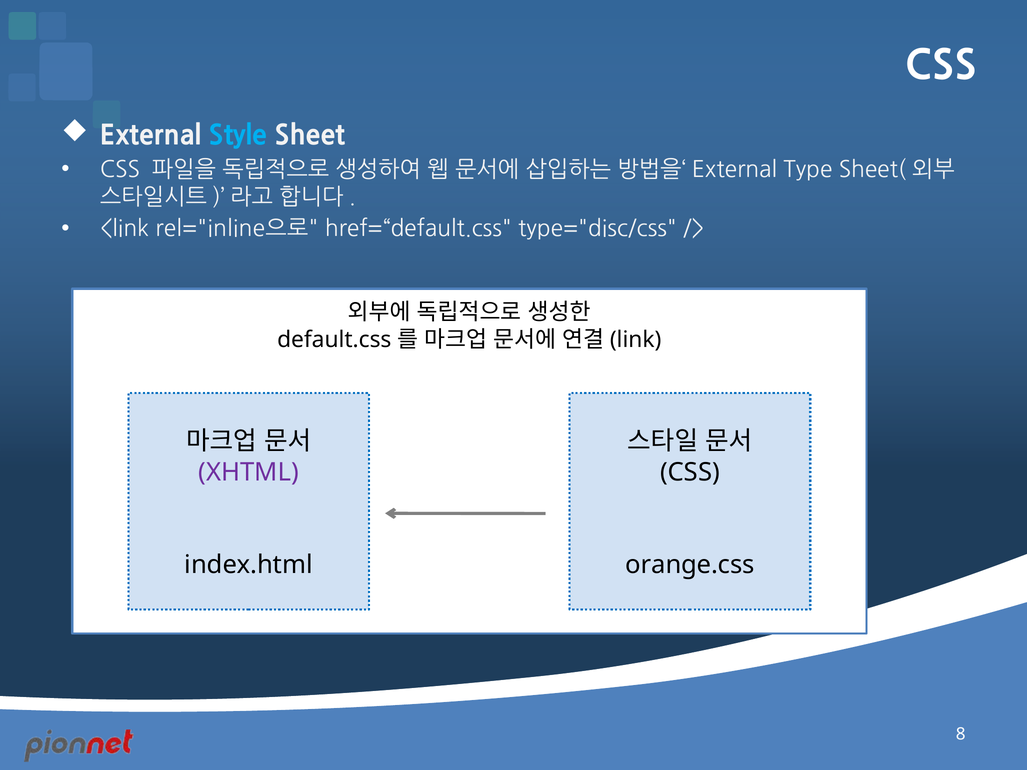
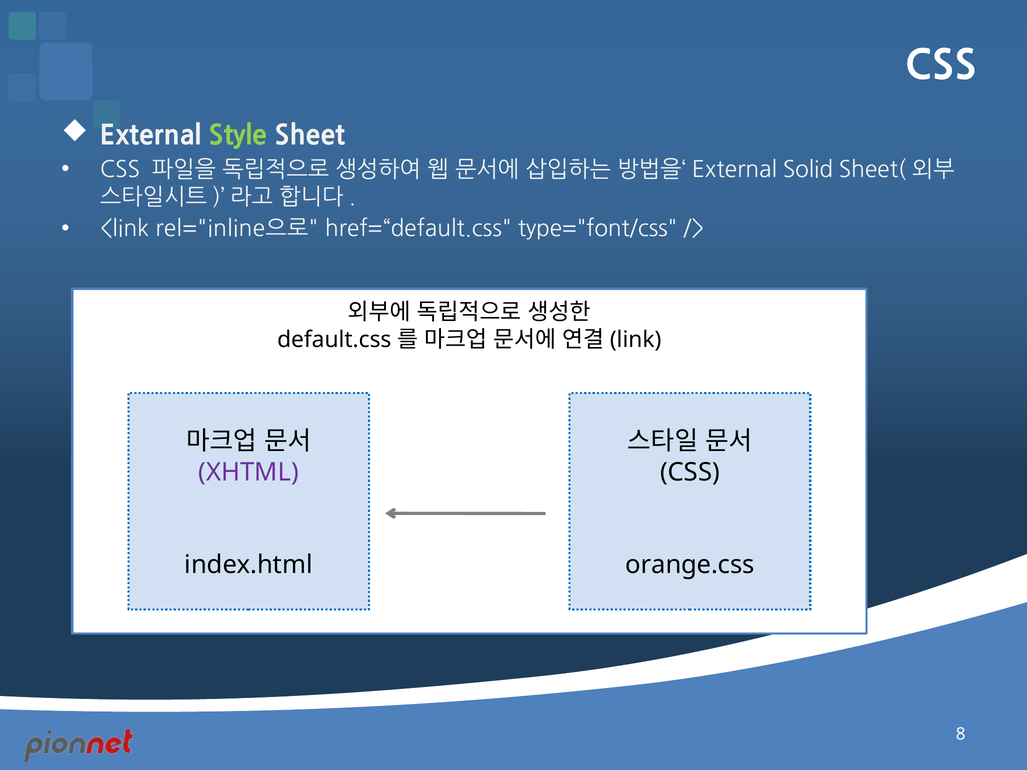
Style colour: light blue -> light green (238, 136)
Type: Type -> Solid (808, 170)
type="disc/css: type="disc/css -> type="font/css (598, 229)
